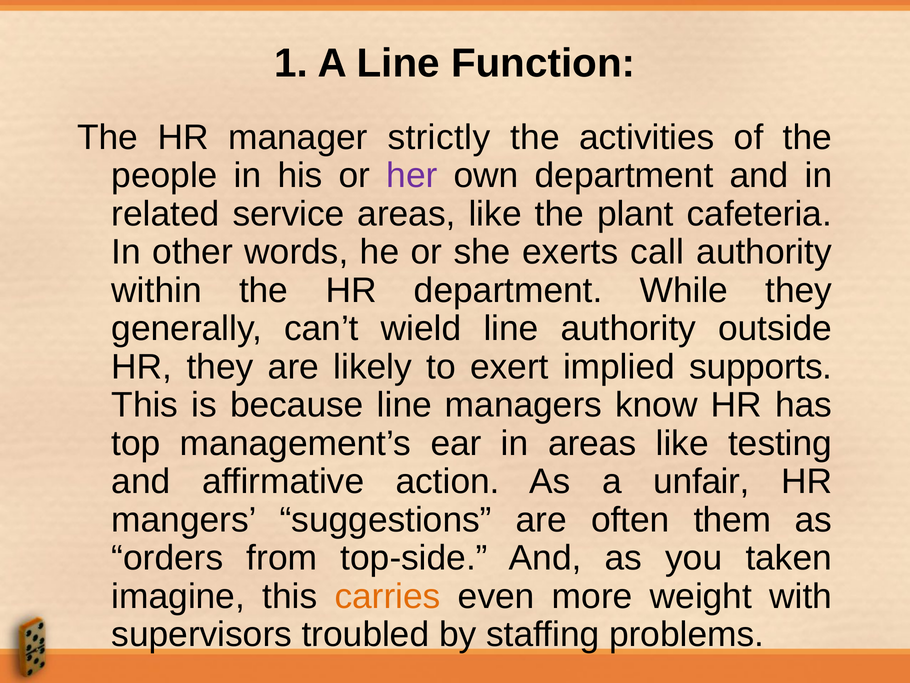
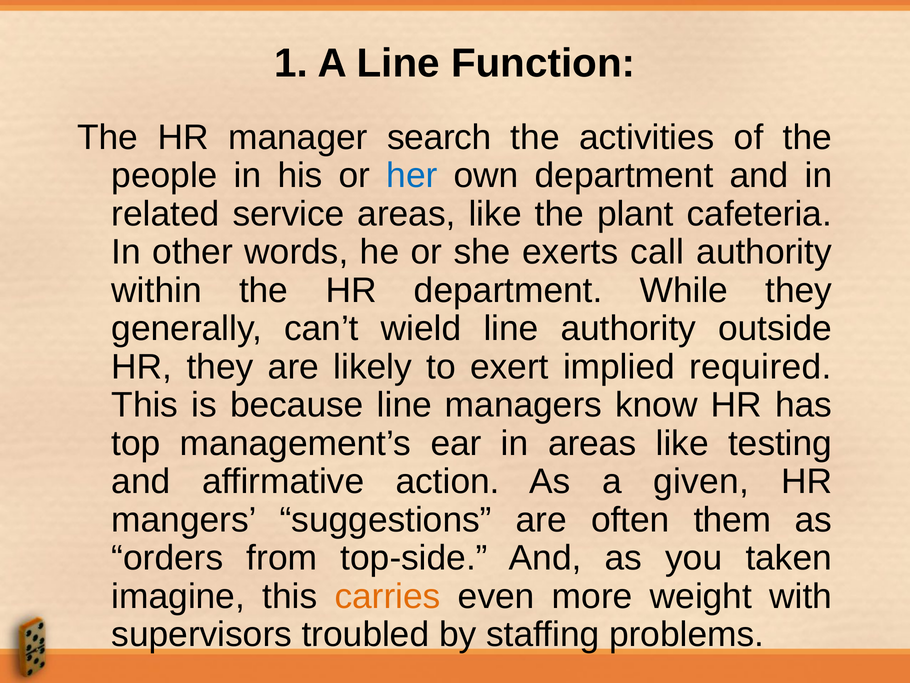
strictly: strictly -> search (439, 137)
her colour: purple -> blue (412, 175)
supports: supports -> required (760, 367)
unfair: unfair -> given (701, 481)
